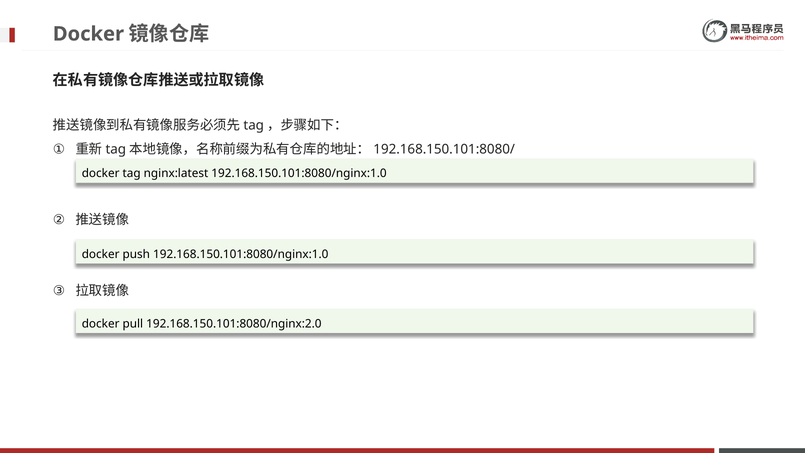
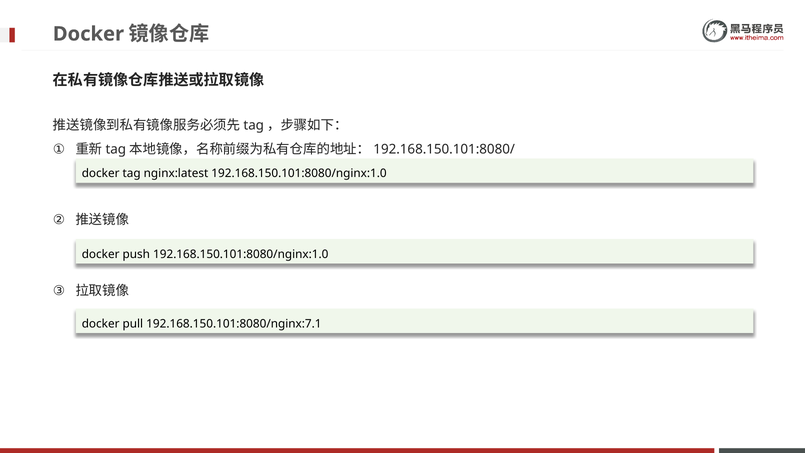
192.168.150.101:8080/nginx:2.0: 192.168.150.101:8080/nginx:2.0 -> 192.168.150.101:8080/nginx:7.1 (234, 324)
